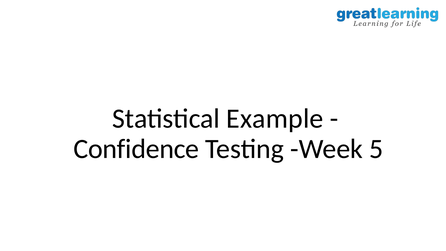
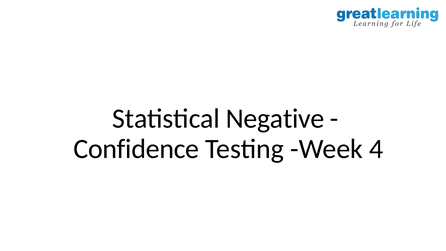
Example: Example -> Negative (275, 119)
5: 5 -> 4 (376, 149)
